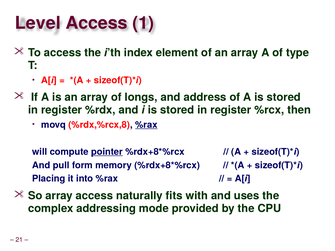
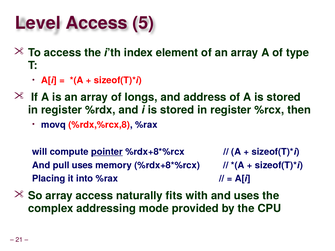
1: 1 -> 5 (143, 23)
%rax underline: present -> none (146, 125)
pull form: form -> uses (82, 165)
